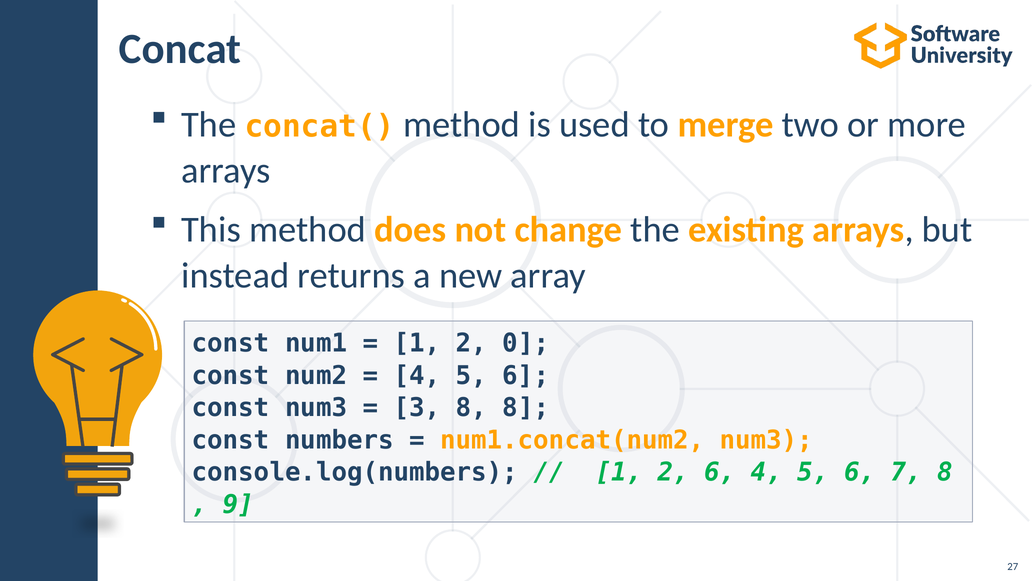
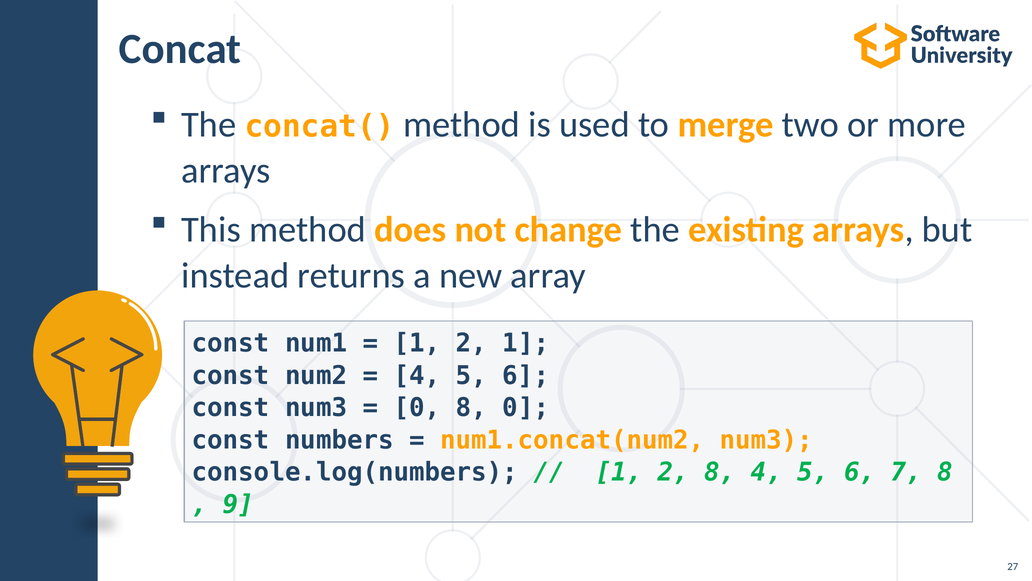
2 0: 0 -> 1 (526, 343)
3: 3 -> 0 (417, 408)
8 8: 8 -> 0 (526, 408)
2 6: 6 -> 8 (720, 472)
